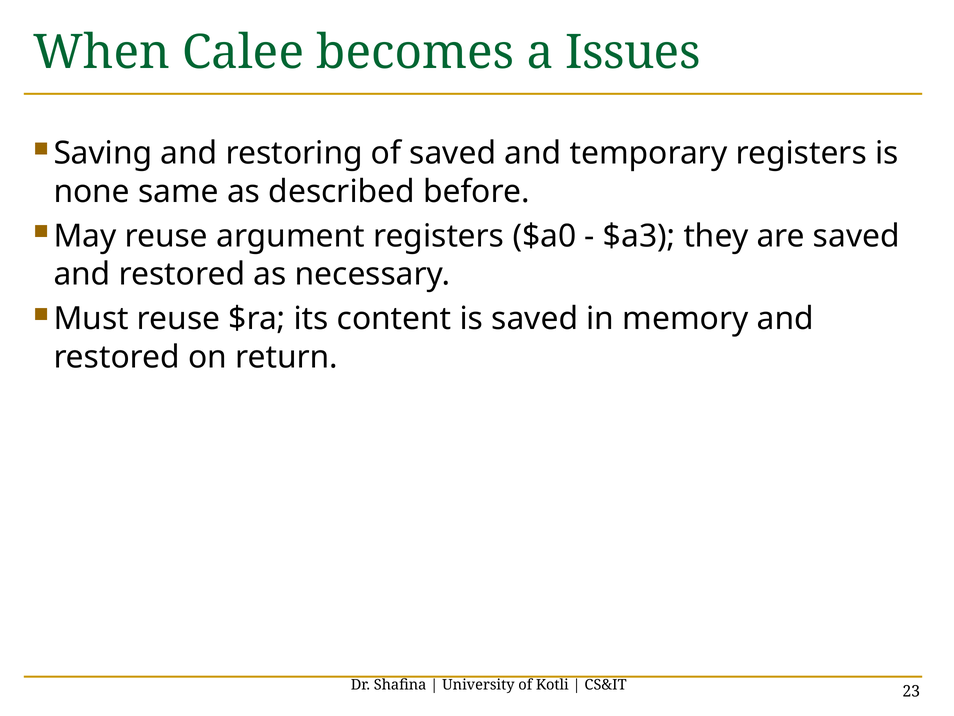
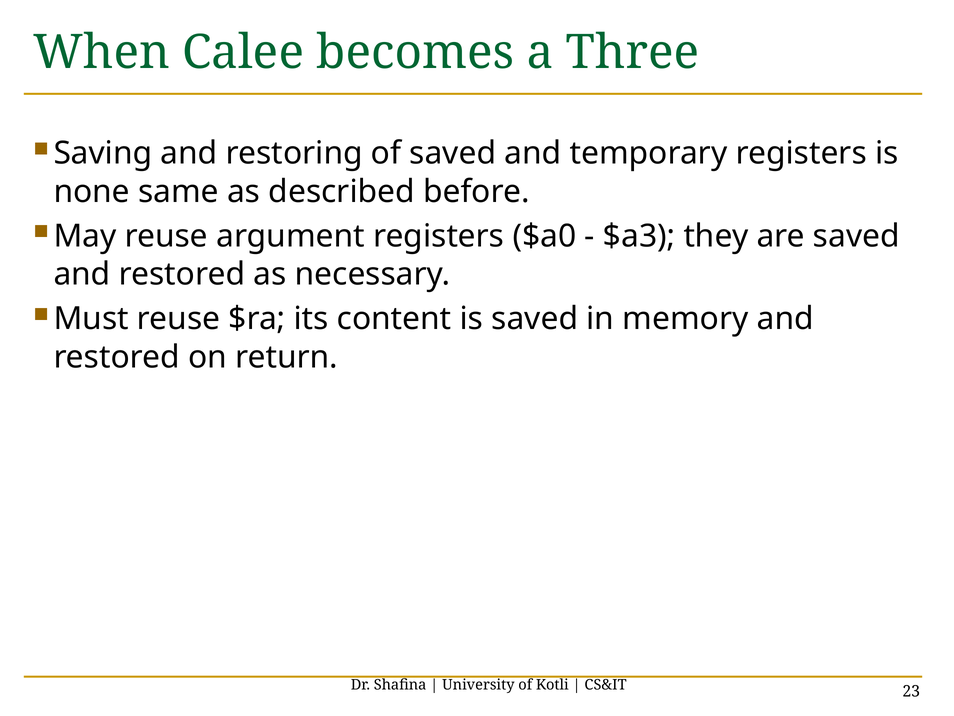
Issues: Issues -> Three (632, 53)
